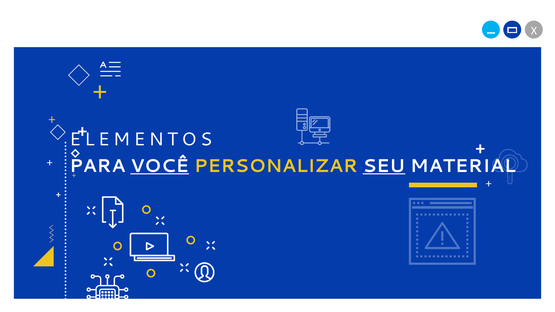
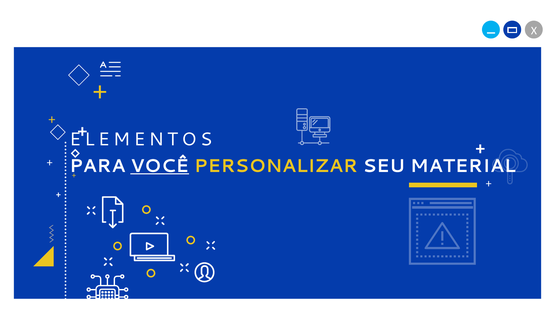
SEU underline: present -> none (384, 166)
